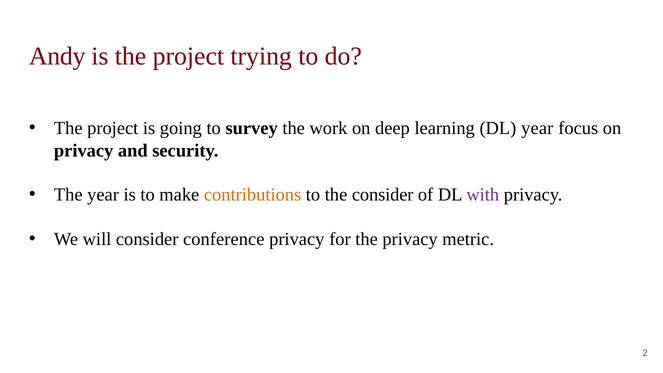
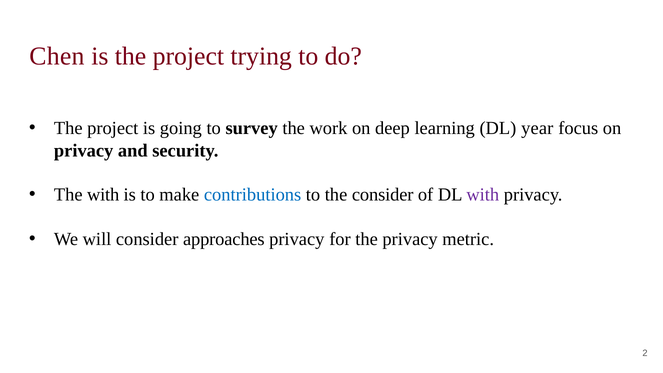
Andy: Andy -> Chen (57, 56)
The year: year -> with (103, 195)
contributions colour: orange -> blue (253, 195)
conference: conference -> approaches (224, 239)
